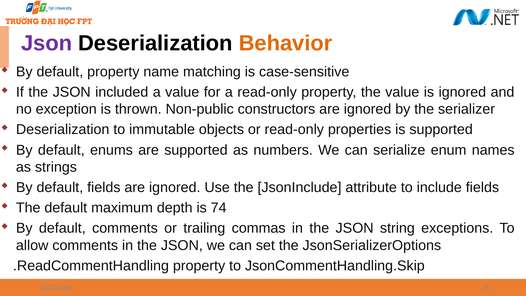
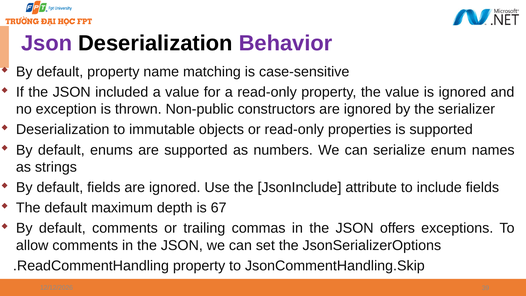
Behavior colour: orange -> purple (286, 43)
74: 74 -> 67 (219, 208)
string: string -> offers (397, 228)
